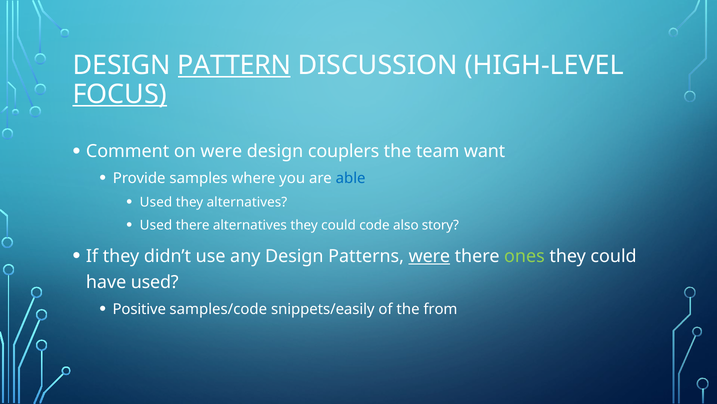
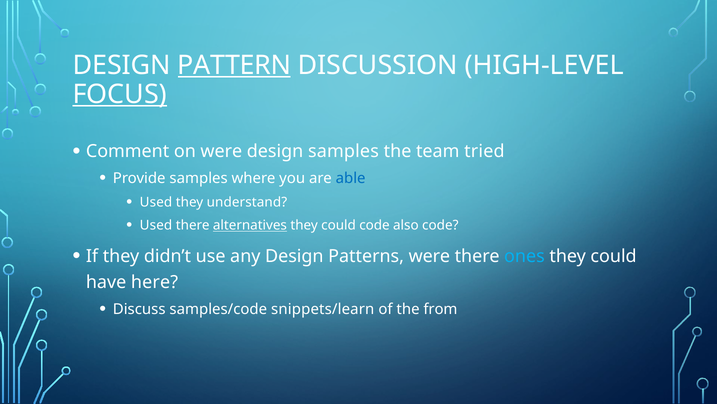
design couplers: couplers -> samples (343, 151)
want: want -> tried (484, 151)
they alternatives: alternatives -> understand (247, 202)
alternatives underline: none -> present (250, 225)
also story: story -> code (440, 225)
were underline: present -> none (429, 256)
ones colour: light green -> light blue (524, 256)
have used: used -> here (155, 282)
Positive: Positive -> Discuss (139, 309)
snippets/easily: snippets/easily -> snippets/learn (323, 309)
